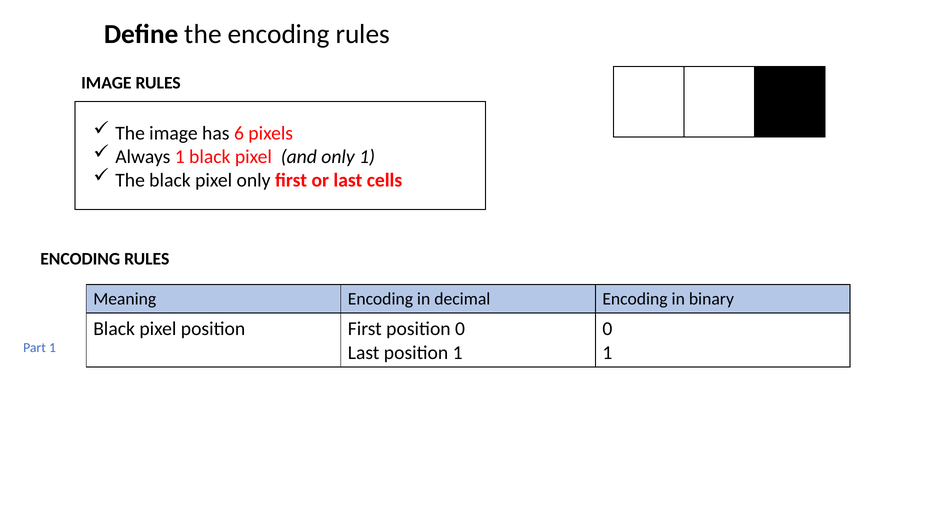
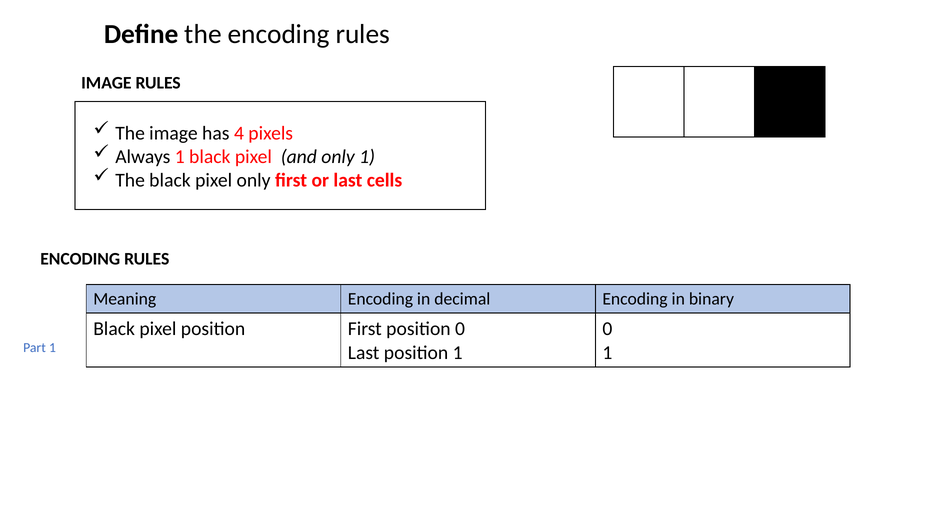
6: 6 -> 4 (239, 133)
